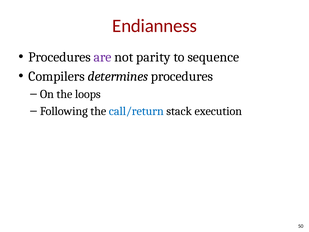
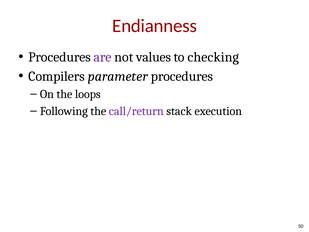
parity: parity -> values (153, 57)
sequence: sequence -> checking (213, 57)
determines: determines -> parameter (118, 76)
call/return colour: blue -> purple (136, 111)
